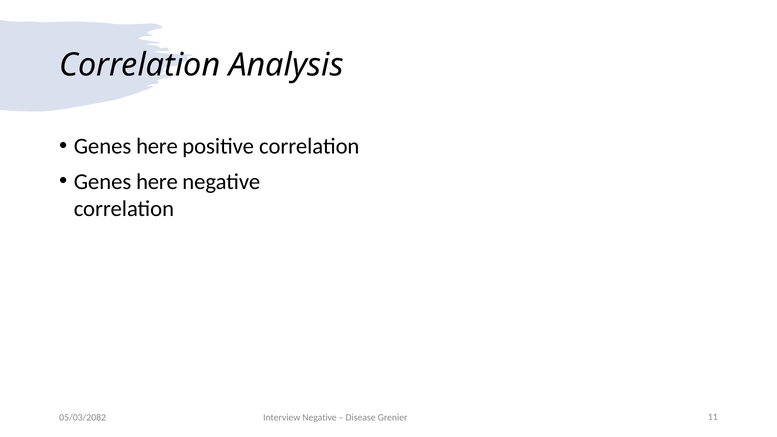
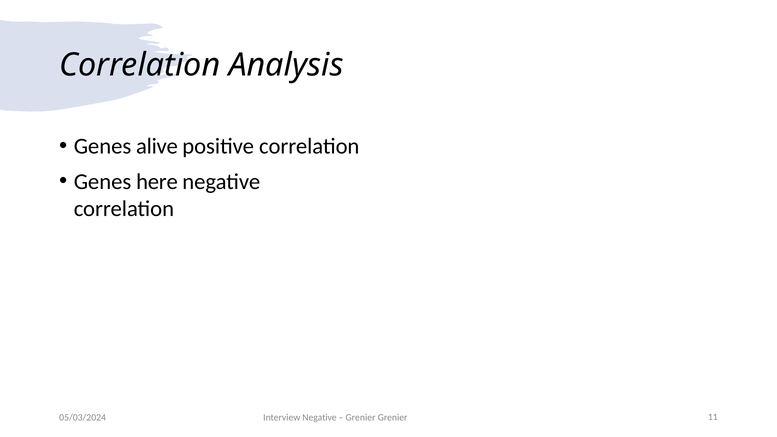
here: here -> alive (157, 146)
05/03/2082: 05/03/2082 -> 05/03/2024 (83, 417)
Disease: Disease -> Grenier (361, 417)
